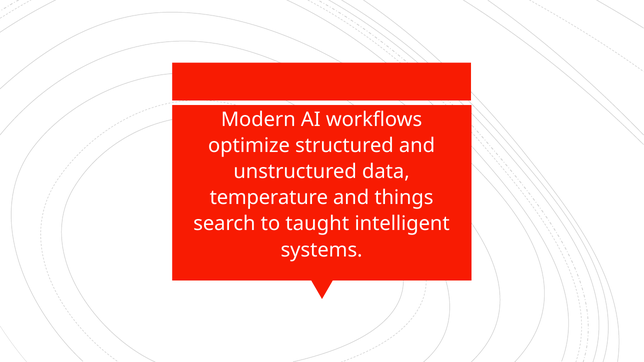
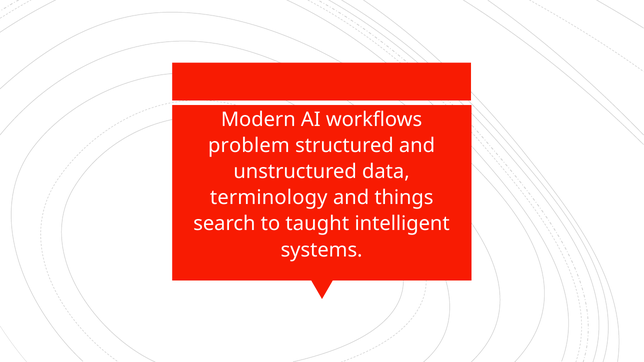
optimize: optimize -> problem (249, 146)
temperature: temperature -> terminology (269, 198)
